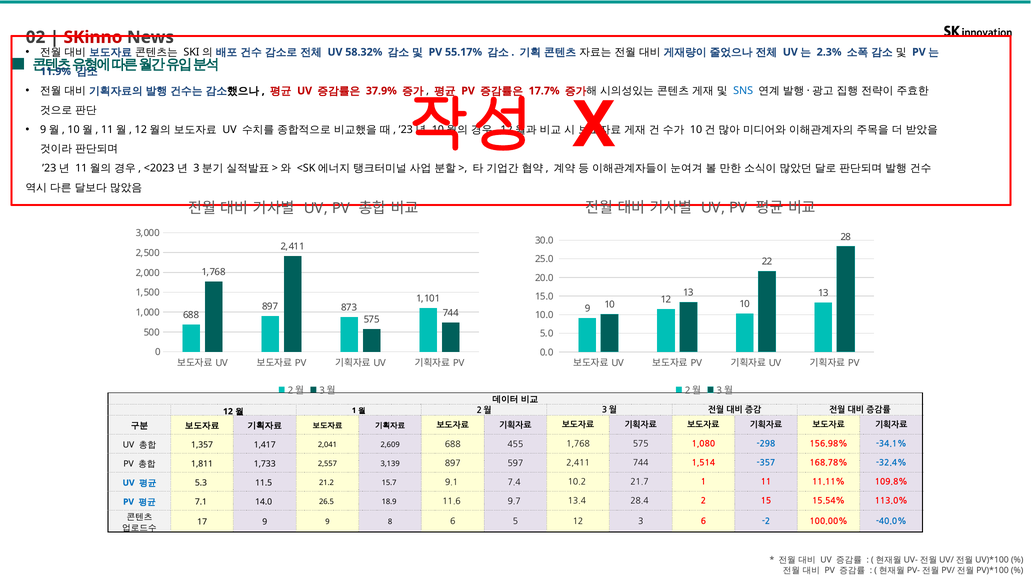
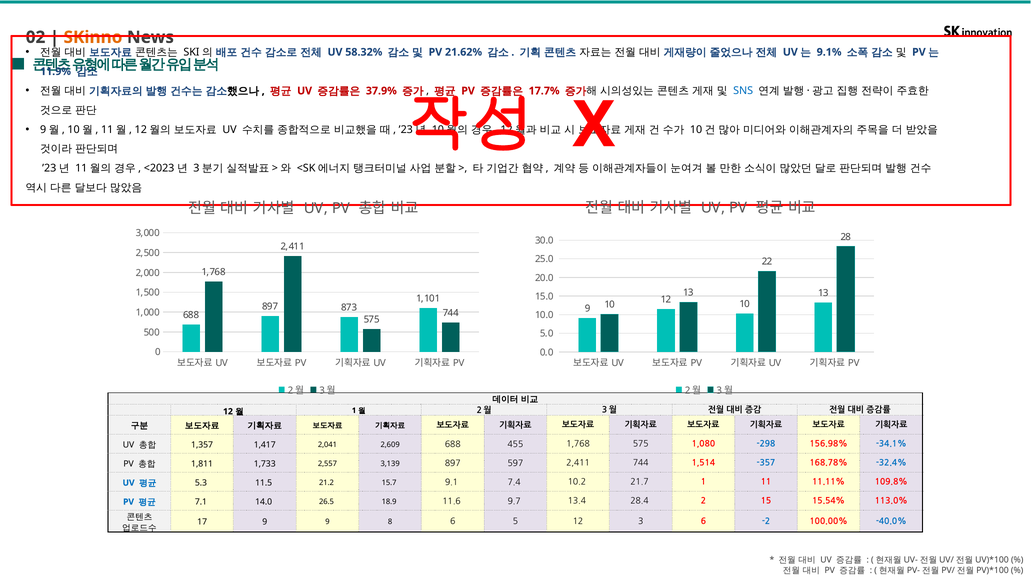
SKinno colour: red -> orange (93, 37)
55.17%: 55.17% -> 21.62% (464, 52)
2.3%: 2.3% -> 9.1% (829, 52)
